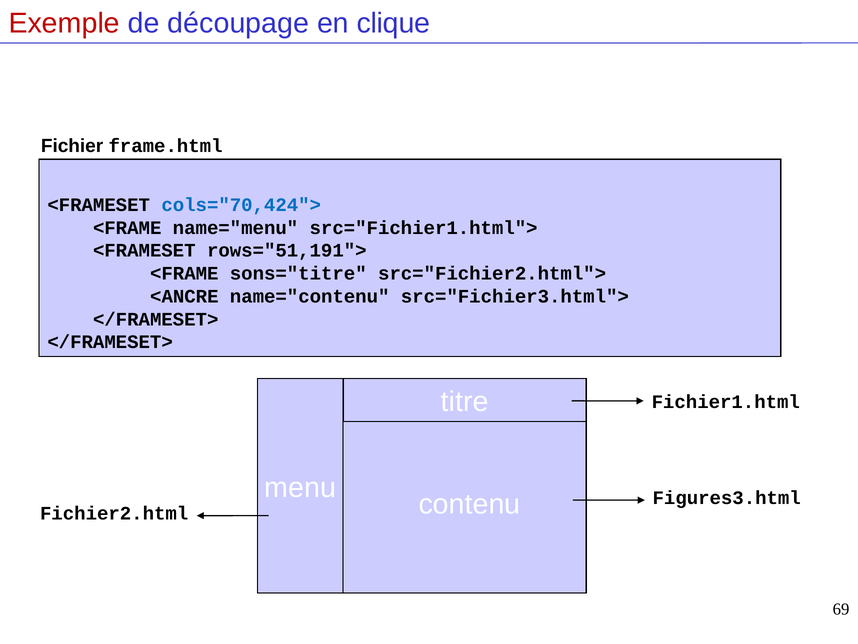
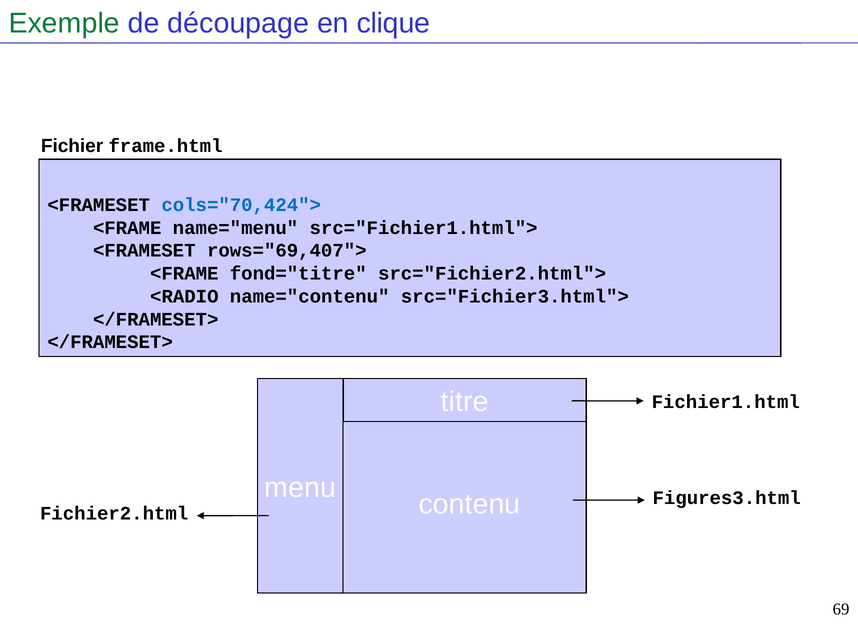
Exemple colour: red -> green (64, 23)
rows="51,191">: rows="51,191"> -> rows="69,407"> (287, 250)
sons="titre: sons="titre -> fond="titre (298, 273)
<ANCRE: <ANCRE -> <RADIO (184, 296)
